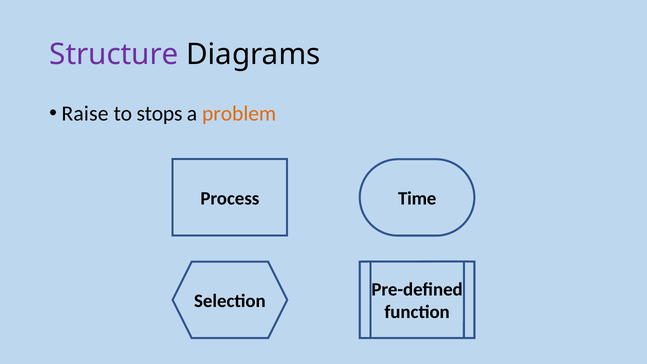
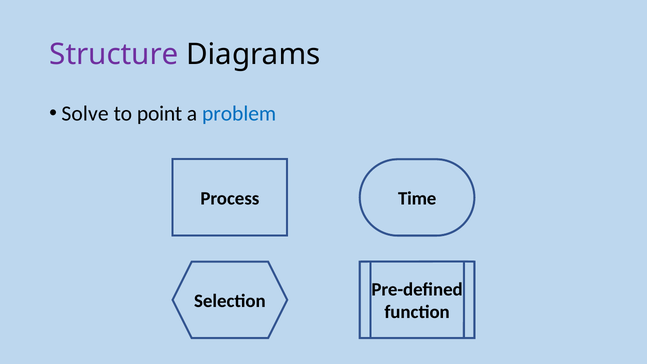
Raise: Raise -> Solve (85, 114)
stops: stops -> point (160, 114)
problem colour: orange -> blue (239, 114)
